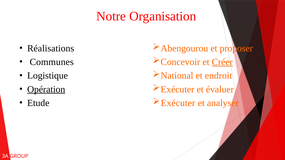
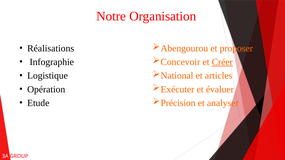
Communes: Communes -> Infographie (52, 62)
endroit: endroit -> articles (219, 76)
Opération underline: present -> none (46, 89)
Exécuter: Exécuter -> Précision (178, 103)
